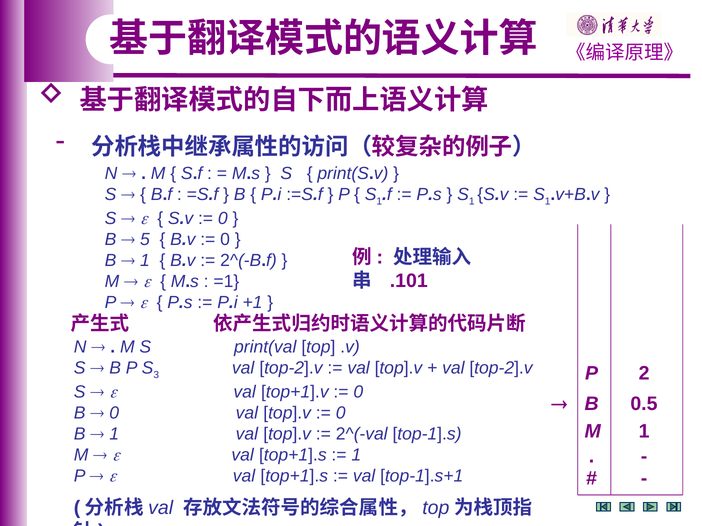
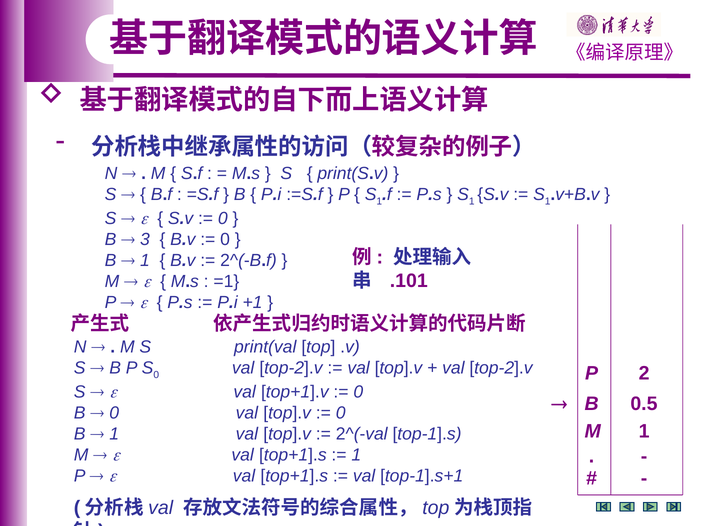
5: 5 -> 3 (145, 240)
S 3: 3 -> 0 (156, 375)
